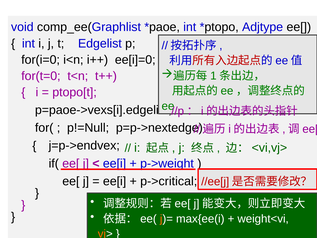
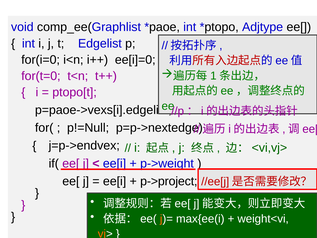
p->critical: p->critical -> p->project (169, 181)
